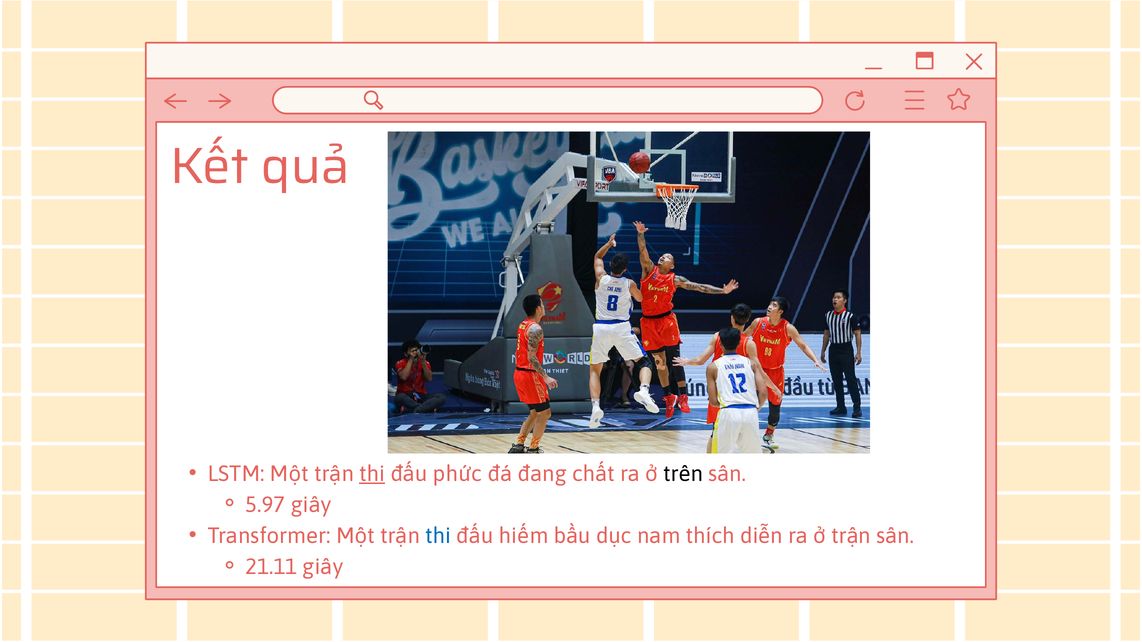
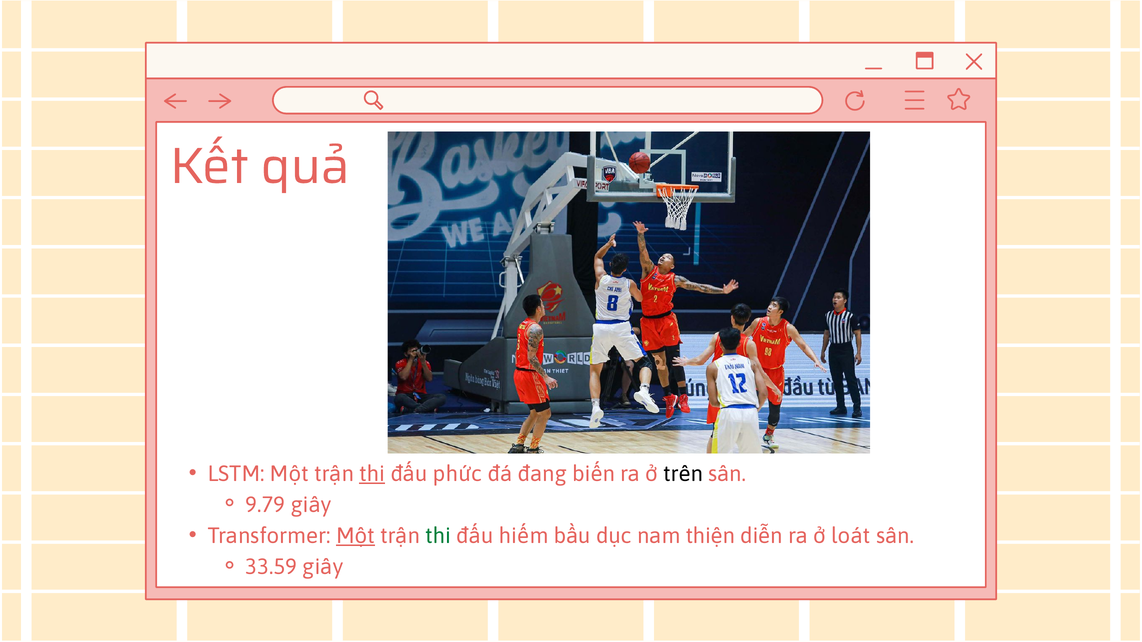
chất: chất -> biến (594, 474)
5.97: 5.97 -> 9.79 (265, 505)
Một underline: none -> present (355, 536)
thi colour: blue -> green (438, 536)
thích: thích -> thiện (710, 536)
ở trận: trận -> loát (851, 536)
21.11: 21.11 -> 33.59 (271, 567)
